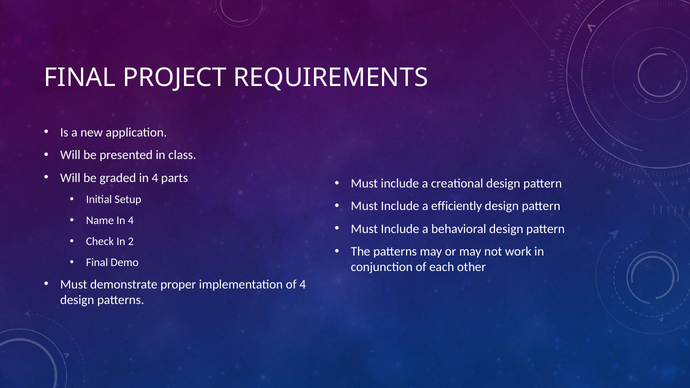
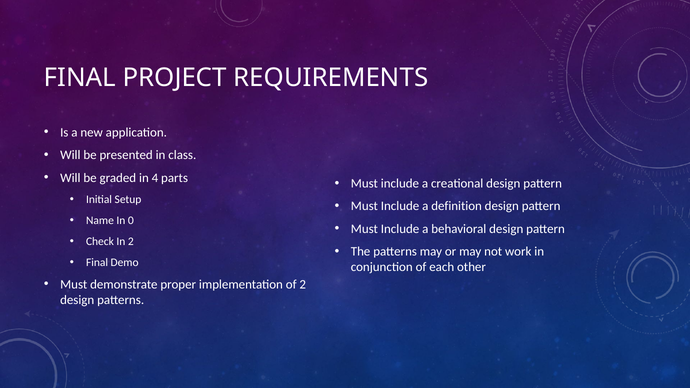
efficiently: efficiently -> definition (457, 206)
4: 4 -> 0 (131, 221)
of 4: 4 -> 2 (303, 284)
